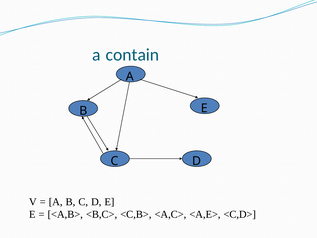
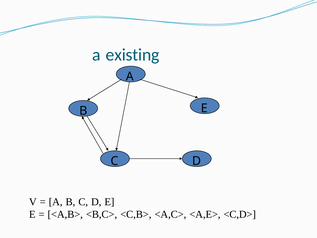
contain: contain -> existing (133, 55)
